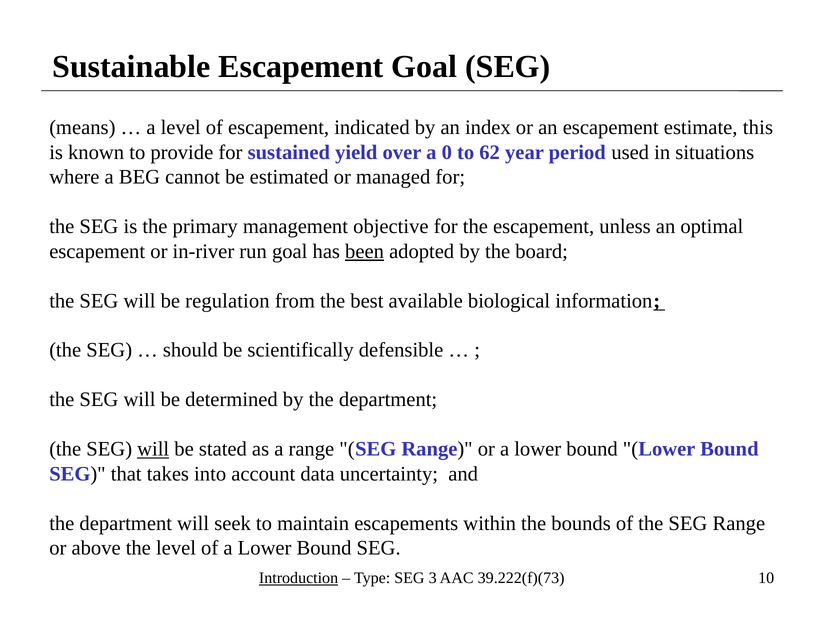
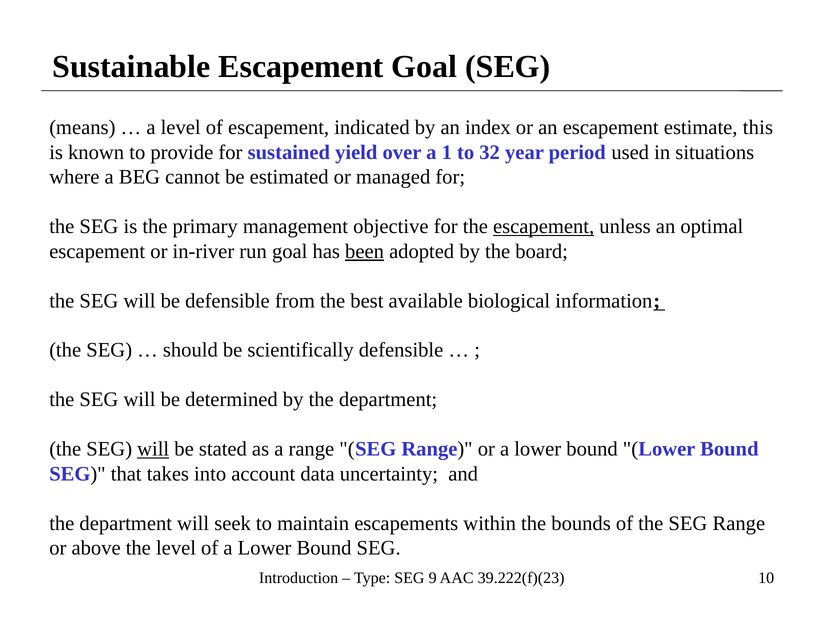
0: 0 -> 1 (447, 152)
62: 62 -> 32 (490, 152)
escapement underline: none -> present (544, 227)
be regulation: regulation -> defensible (227, 301)
Introduction underline: present -> none (299, 578)
3: 3 -> 9 (433, 578)
39.222(f)(73: 39.222(f)(73 -> 39.222(f)(23 (521, 578)
